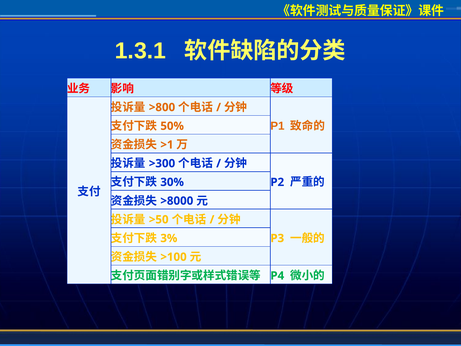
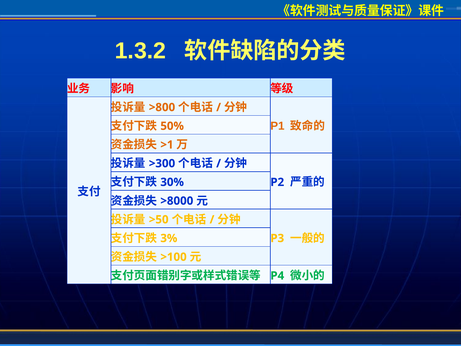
1.3.1: 1.3.1 -> 1.3.2 (140, 51)
